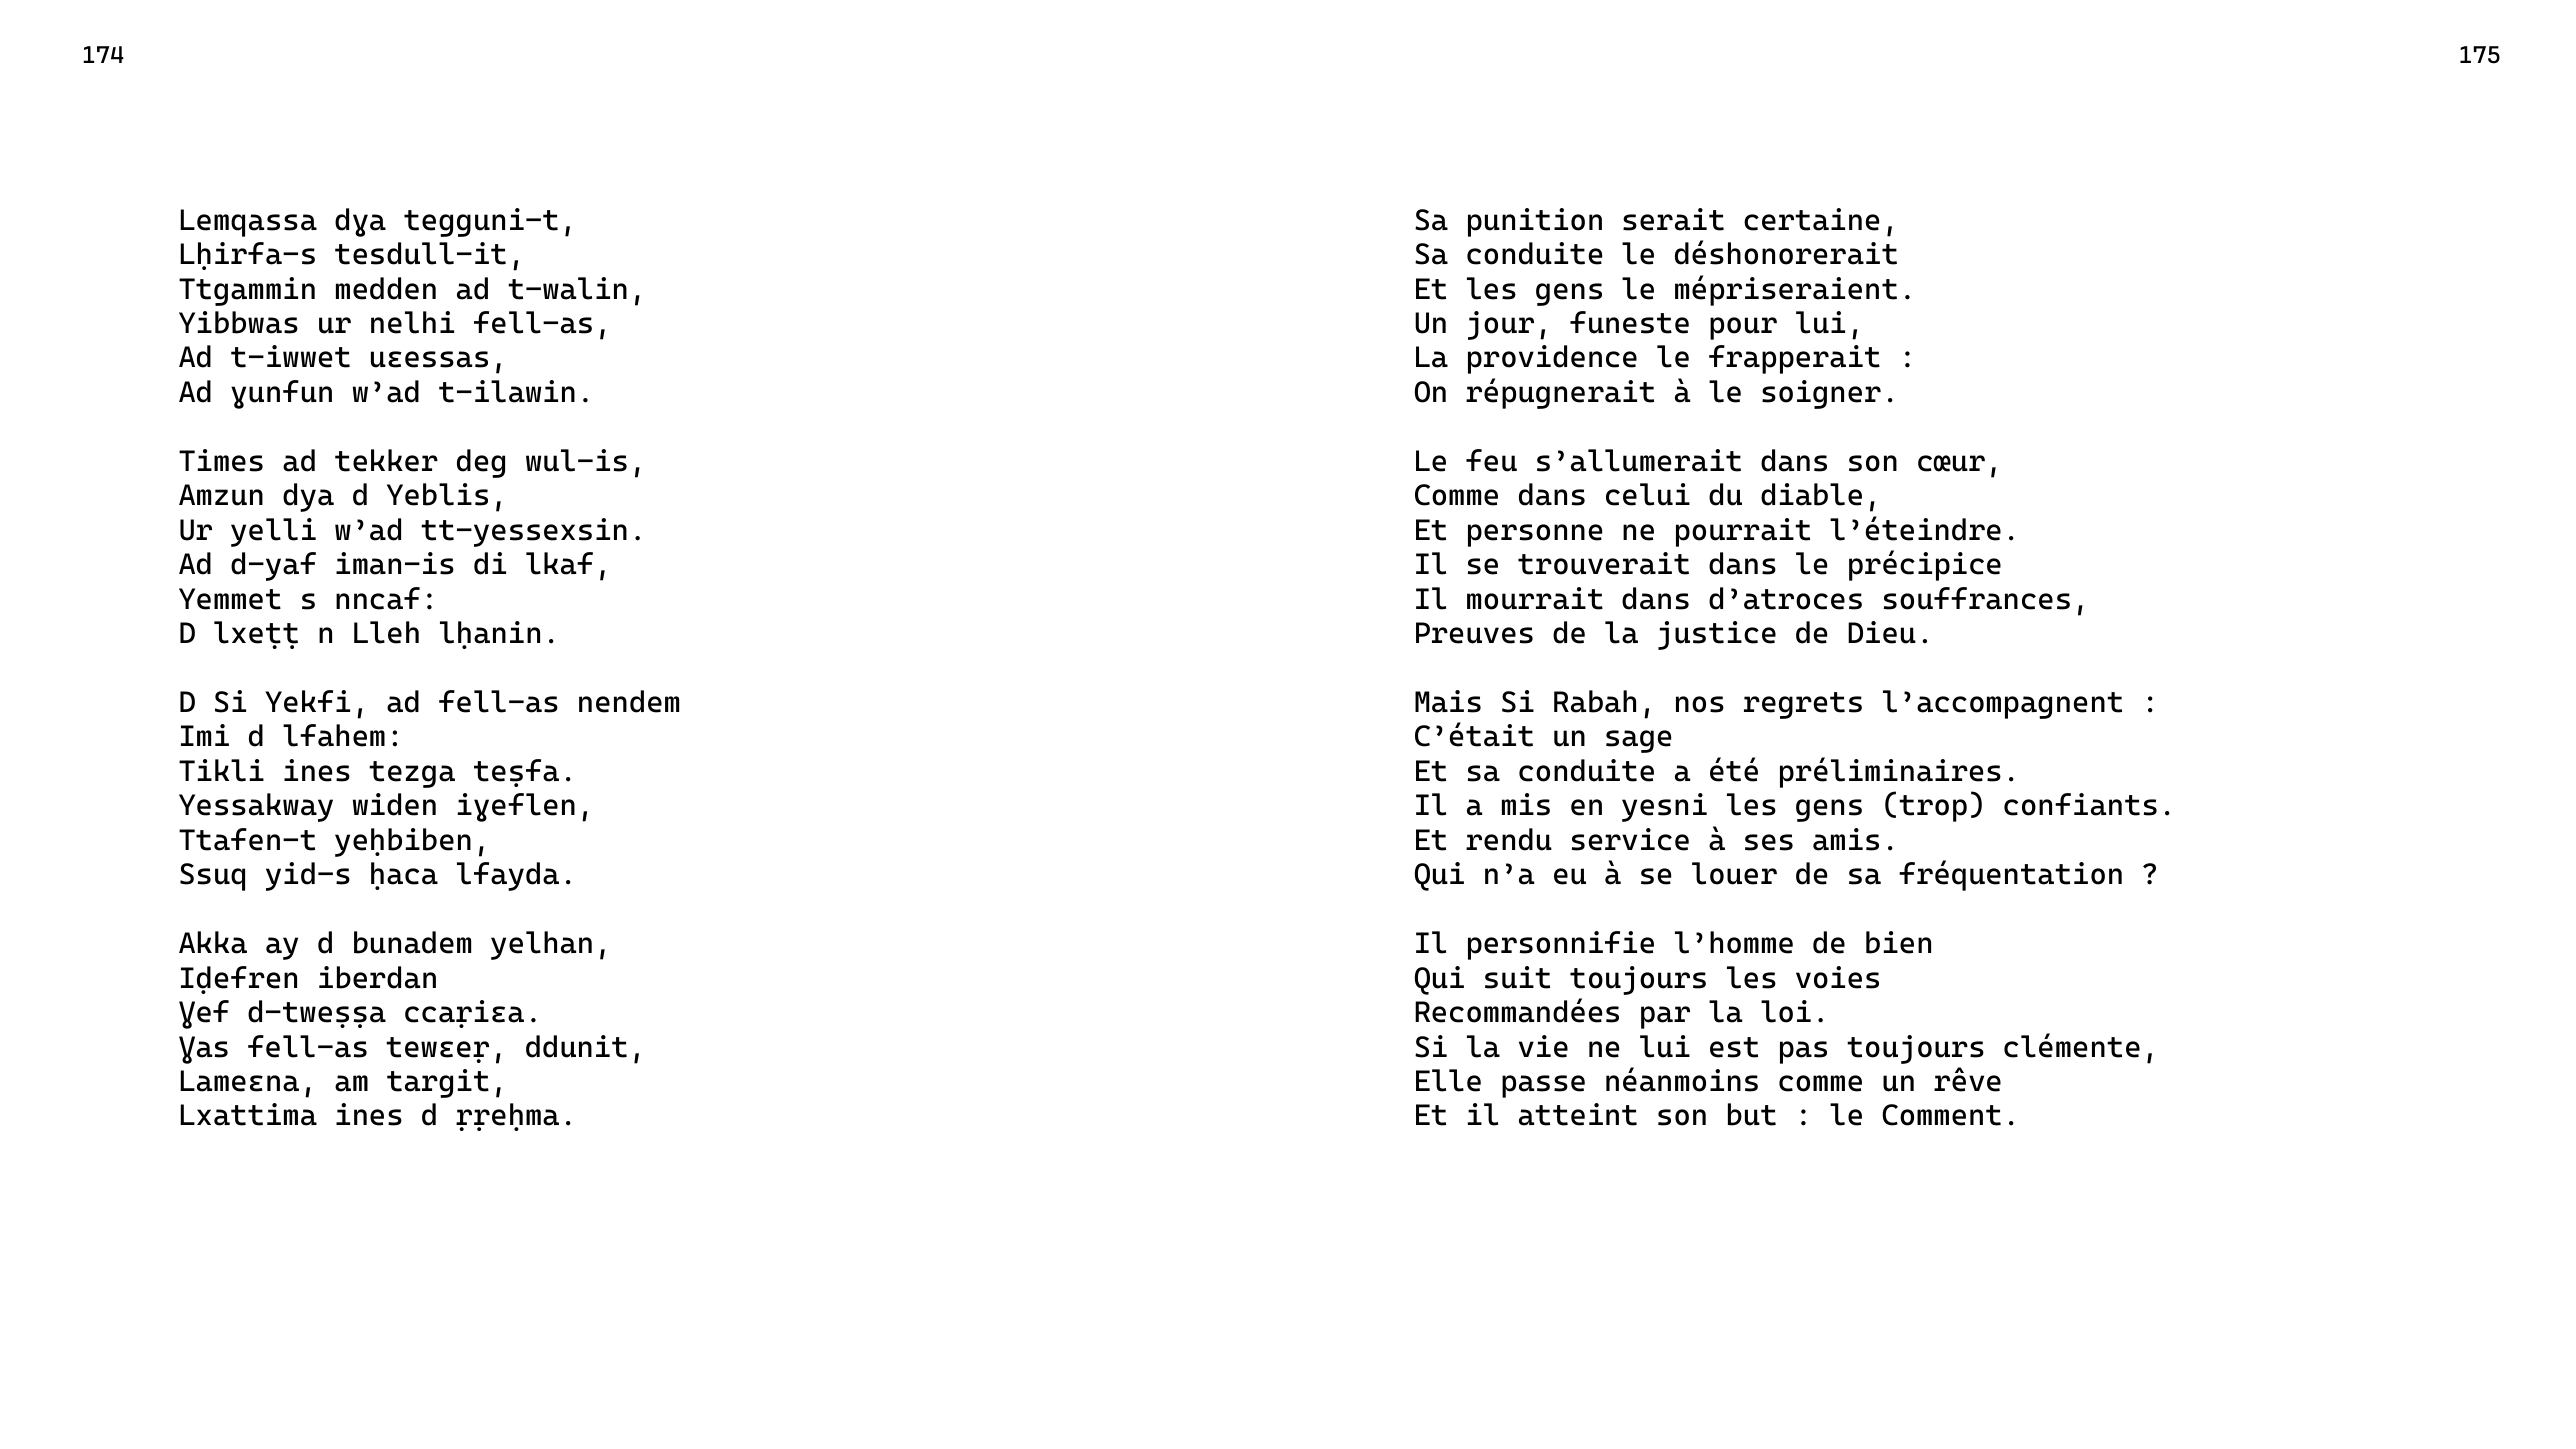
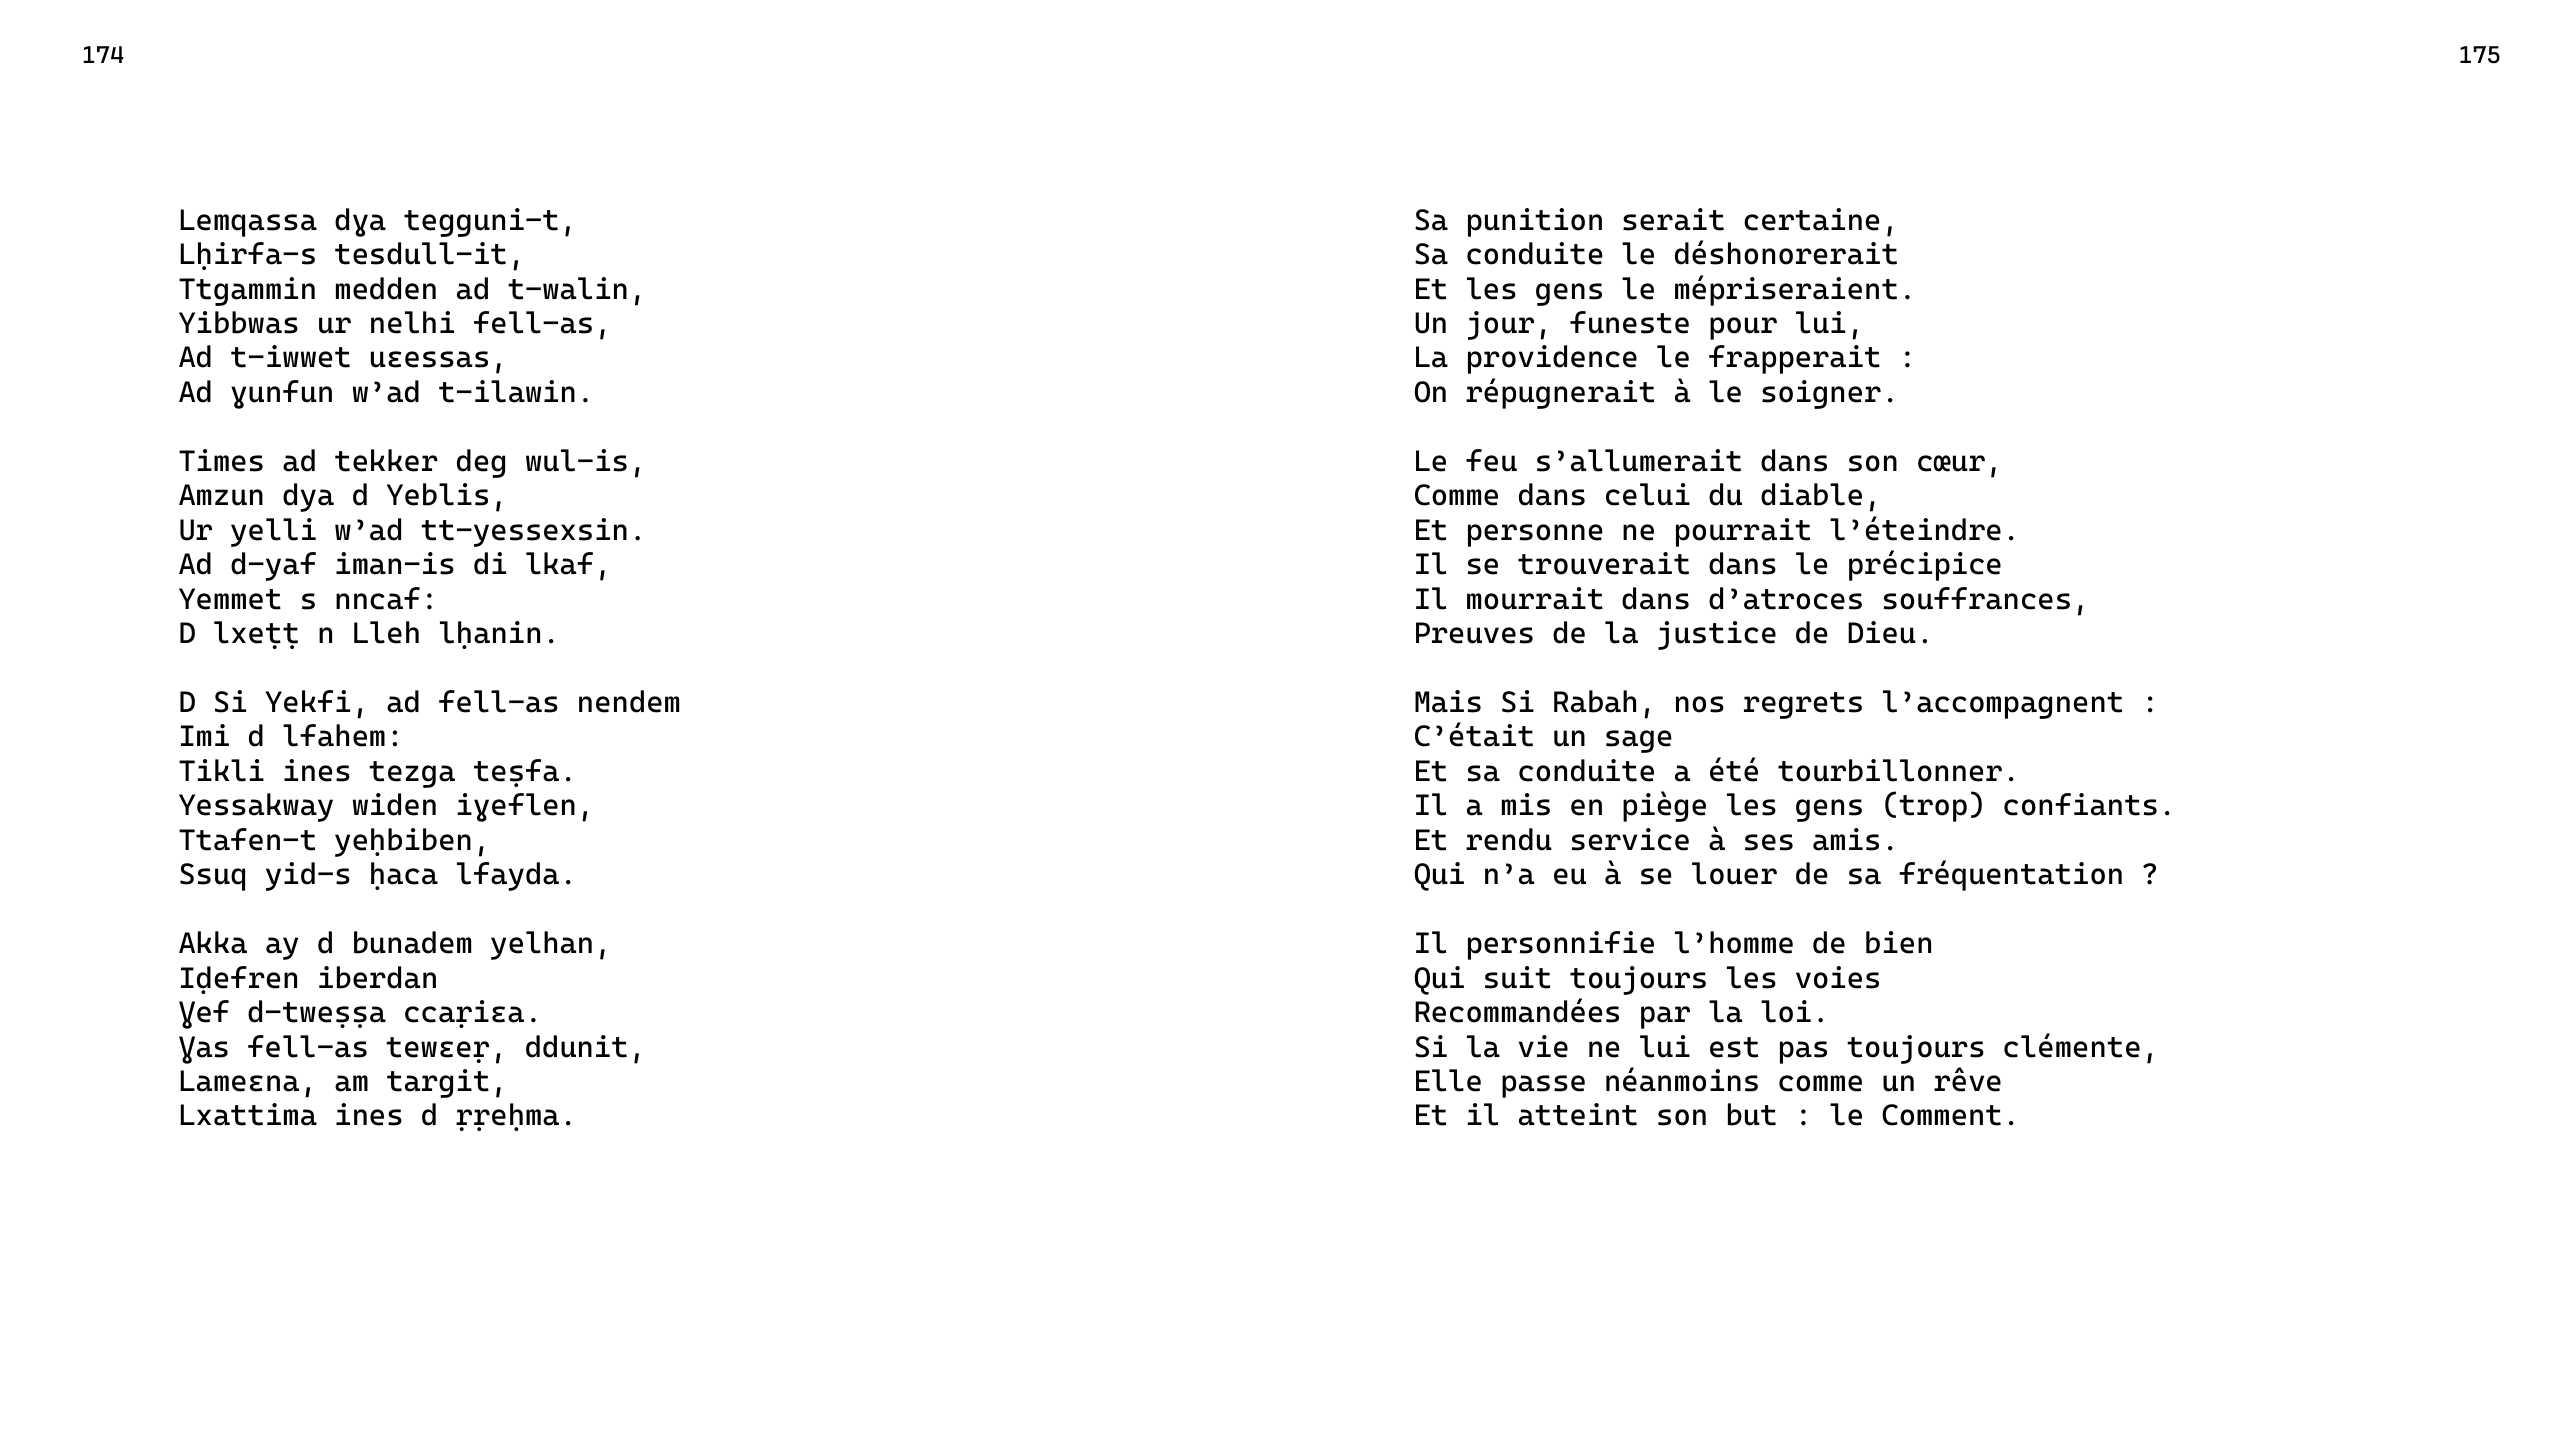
préliminaires: préliminaires -> tourbillonner (1899, 772)
yesni: yesni -> piège (1665, 806)
